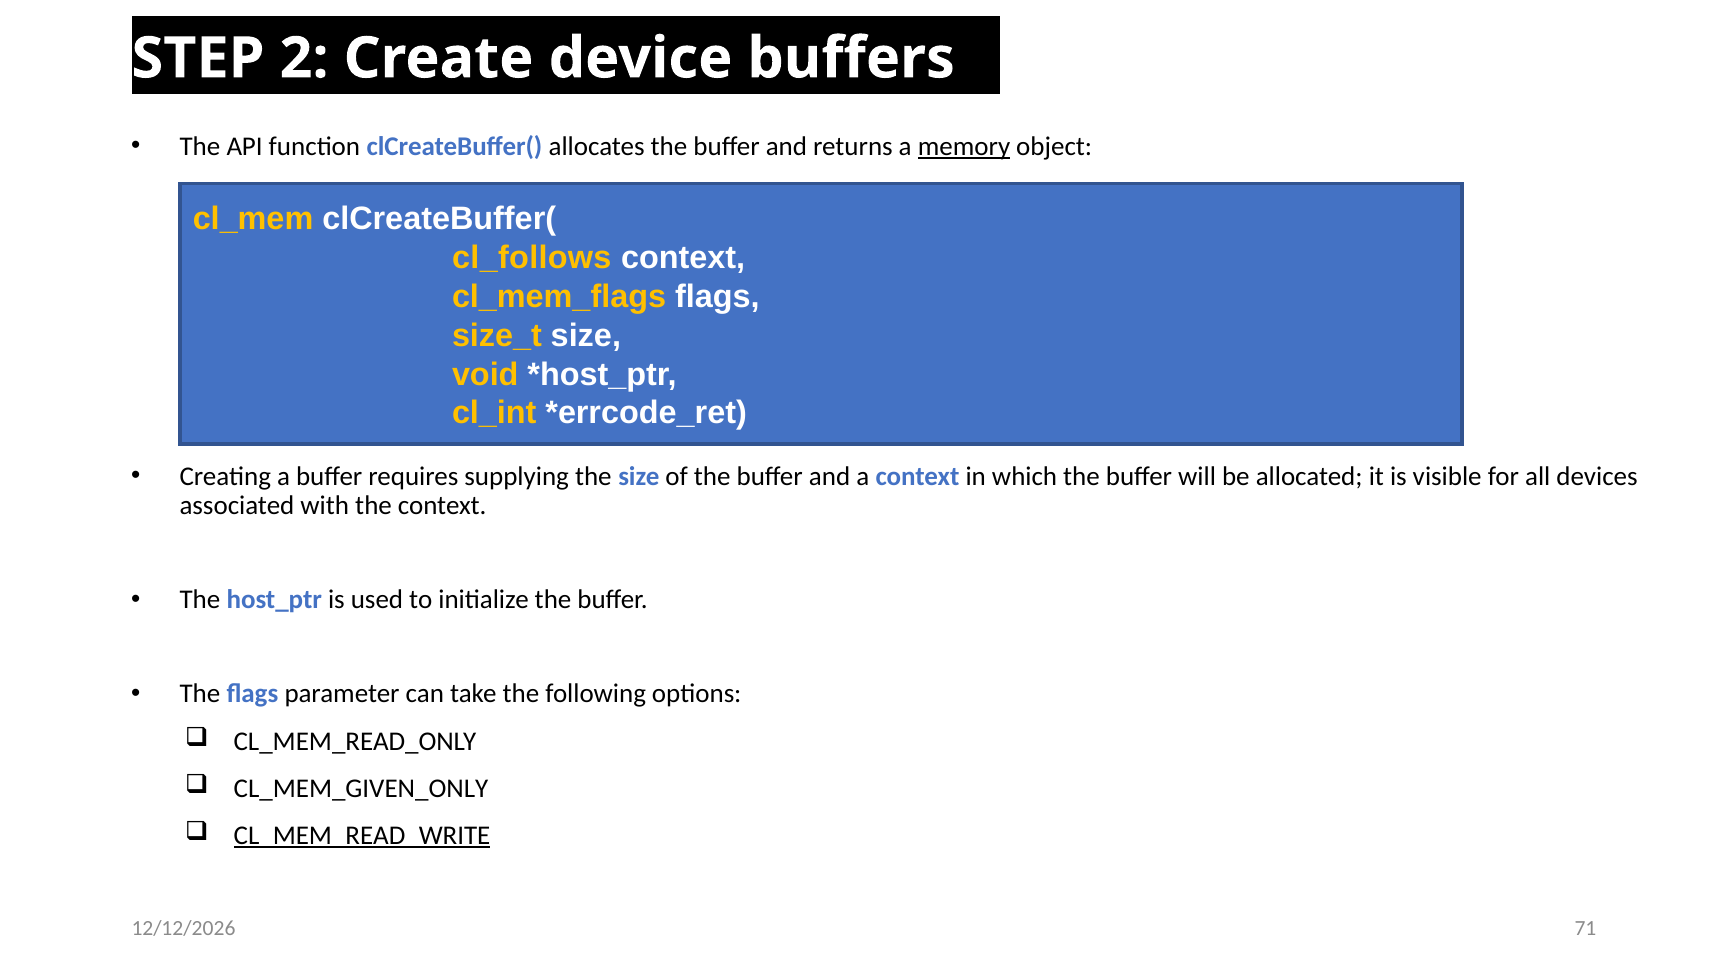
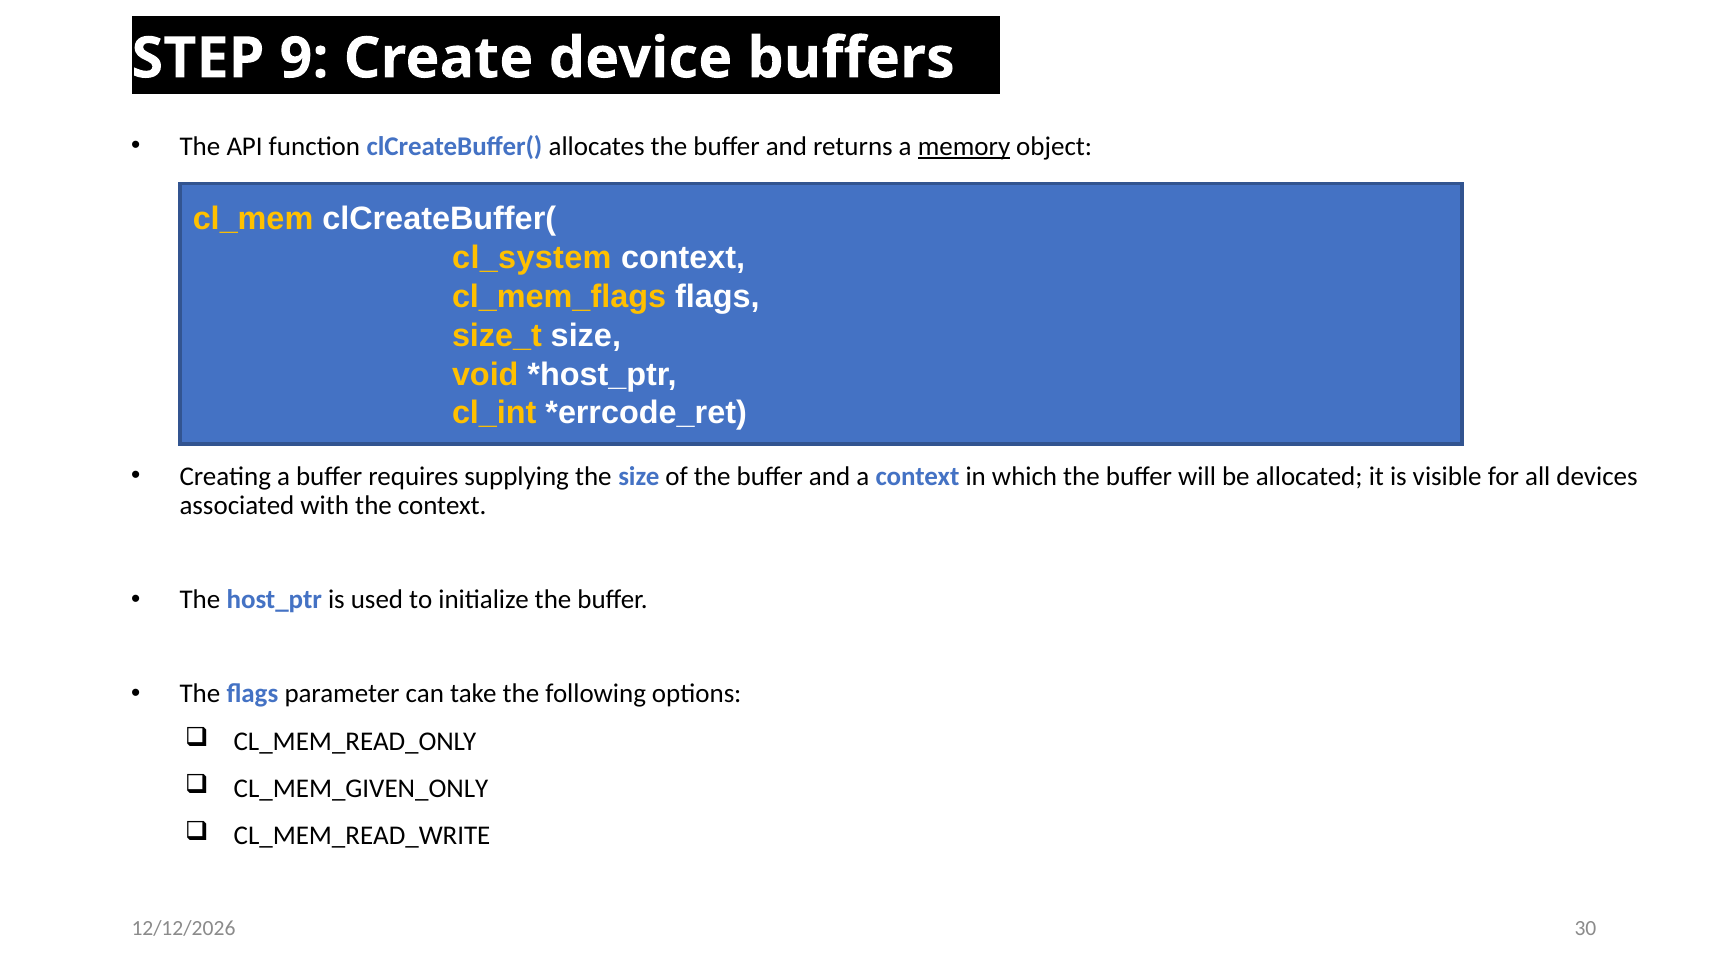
2: 2 -> 9 (304, 58)
cl_follows: cl_follows -> cl_system (532, 258)
CL_MEM_READ_WRITE underline: present -> none (362, 836)
71: 71 -> 30 (1585, 928)
